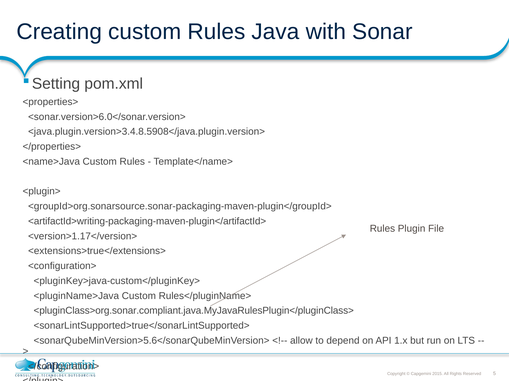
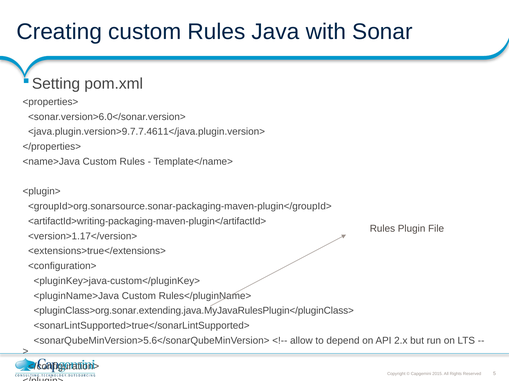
<java.plugin.version>3.4.8.5908</java.plugin.version>: <java.plugin.version>3.4.8.5908</java.plugin.version> -> <java.plugin.version>9.7.7.4611</java.plugin.version> (147, 132)
<pluginClass>org.sonar.compliant.java.MyJavaRulesPlugin</pluginClass>: <pluginClass>org.sonar.compliant.java.MyJavaRulesPlugin</pluginClass> -> <pluginClass>org.sonar.extending.java.MyJavaRulesPlugin</pluginClass> (194, 311)
1.x: 1.x -> 2.x (401, 341)
